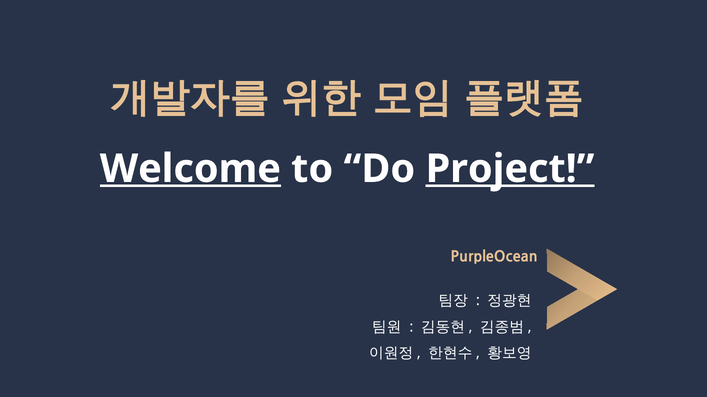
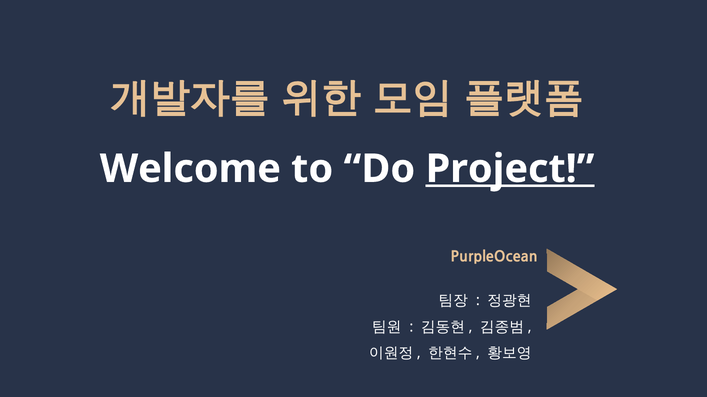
Welcome underline: present -> none (190, 169)
